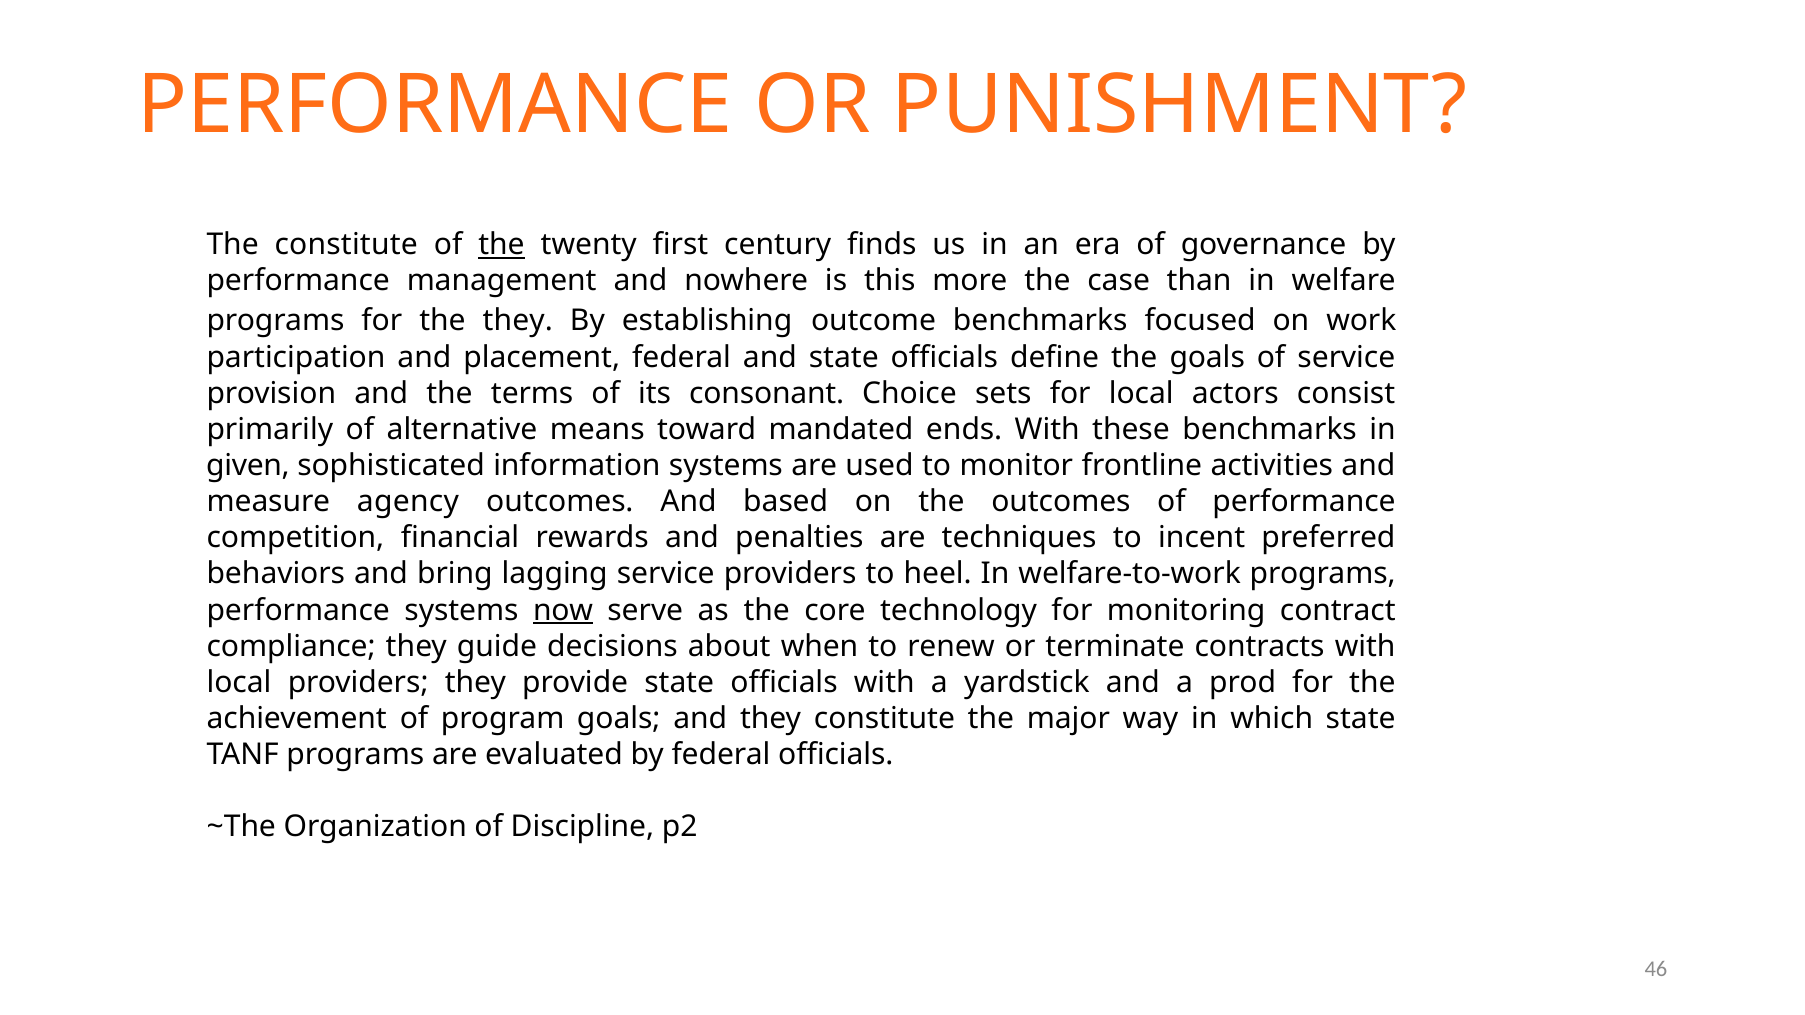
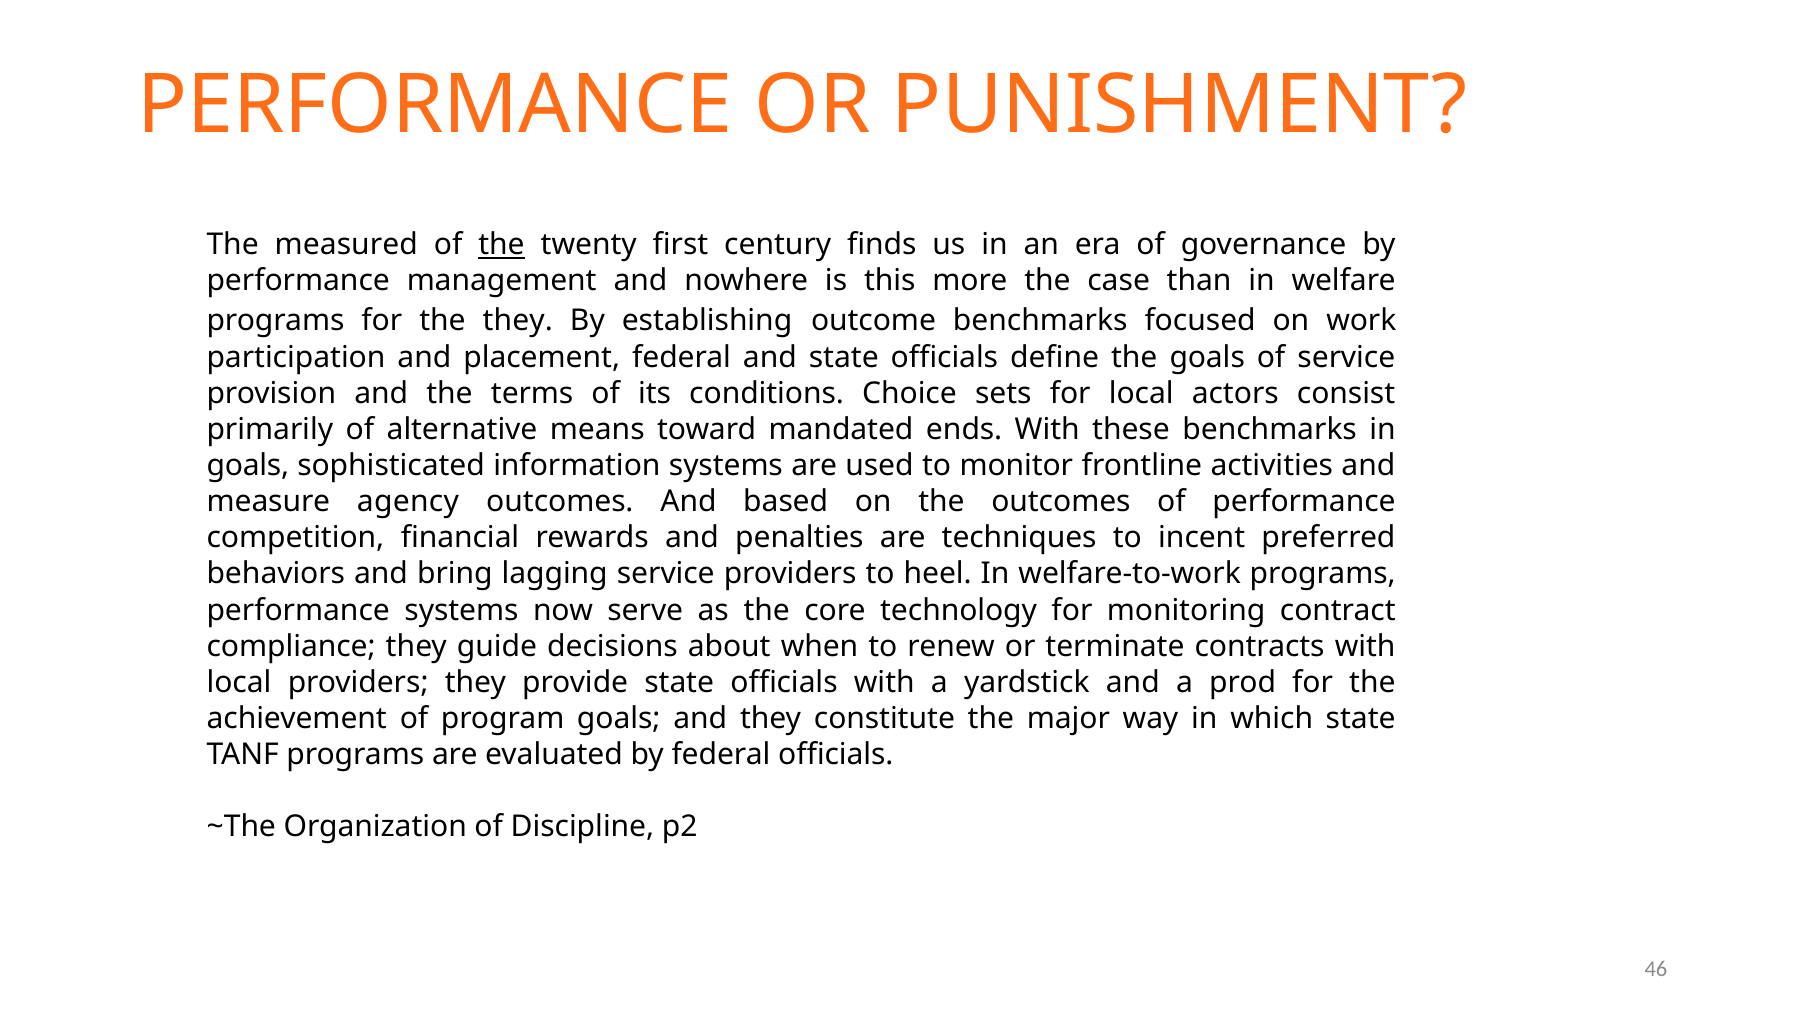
The constitute: constitute -> measured (346, 245)
consonant: consonant -> conditions (767, 394)
given: given -> goals (248, 466)
now underline: present -> none (563, 610)
